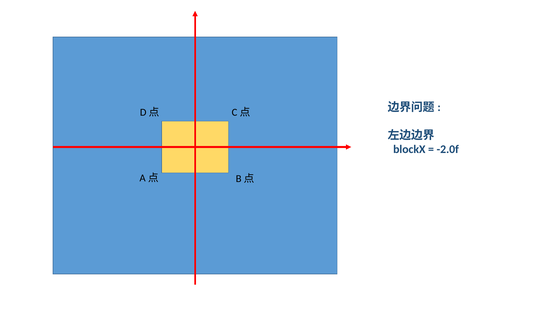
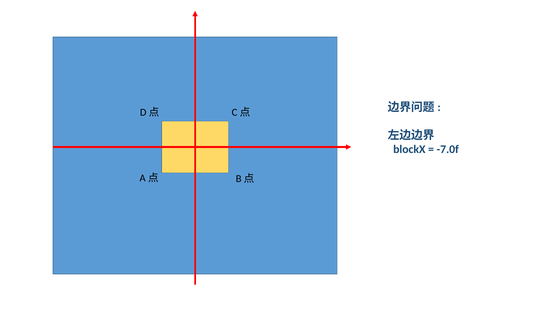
-2.0f: -2.0f -> -7.0f (448, 149)
